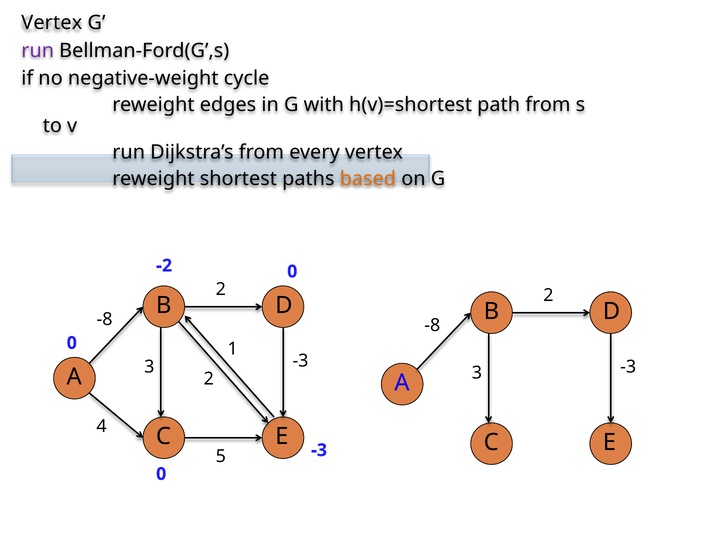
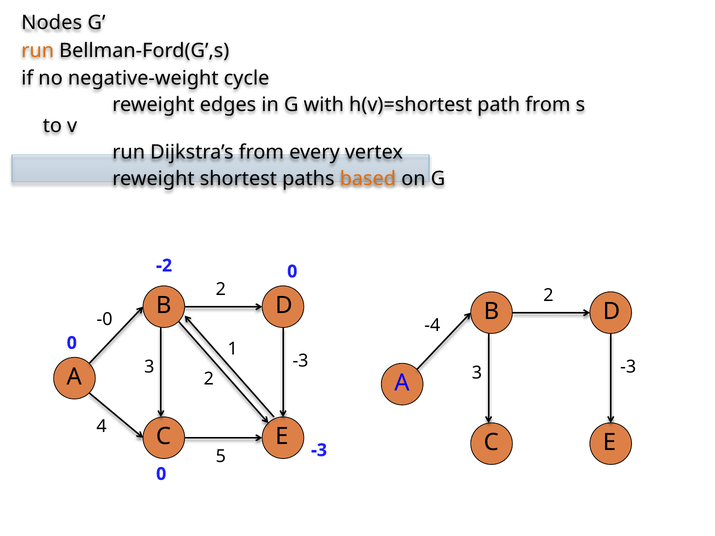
Vertex: Vertex -> Nodes (52, 23)
run colour: purple -> orange (38, 50)
-8: -8 -> -0 (105, 319)
-8: -8 -> -4 (432, 325)
